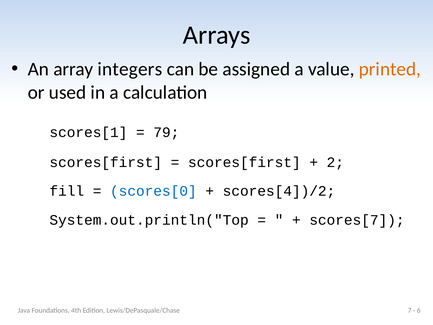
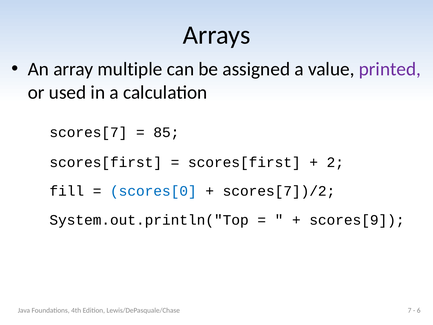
integers: integers -> multiple (130, 69)
printed colour: orange -> purple (390, 69)
scores[1: scores[1 -> scores[7 (88, 132)
79: 79 -> 85 (166, 132)
scores[4])/2: scores[4])/2 -> scores[7])/2 (279, 191)
scores[7: scores[7 -> scores[9 (357, 220)
